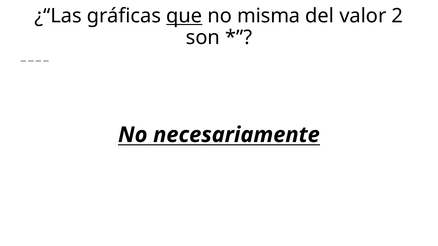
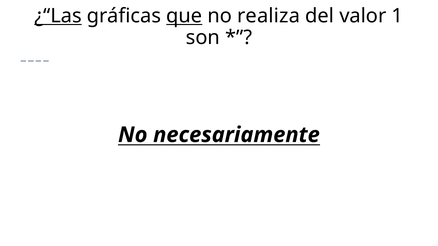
¿“Las underline: none -> present (58, 16)
misma: misma -> realiza (269, 16)
2: 2 -> 1 (397, 16)
